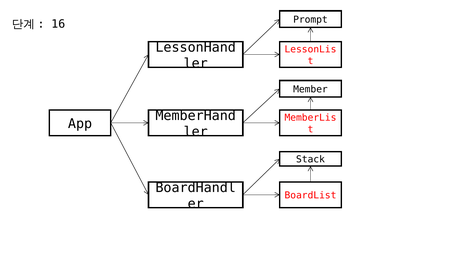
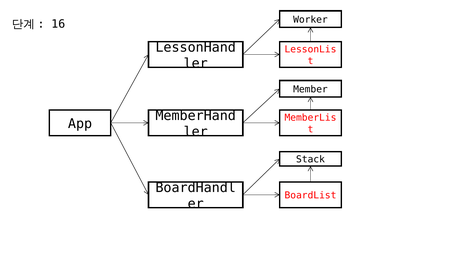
Prompt: Prompt -> Worker (310, 20)
